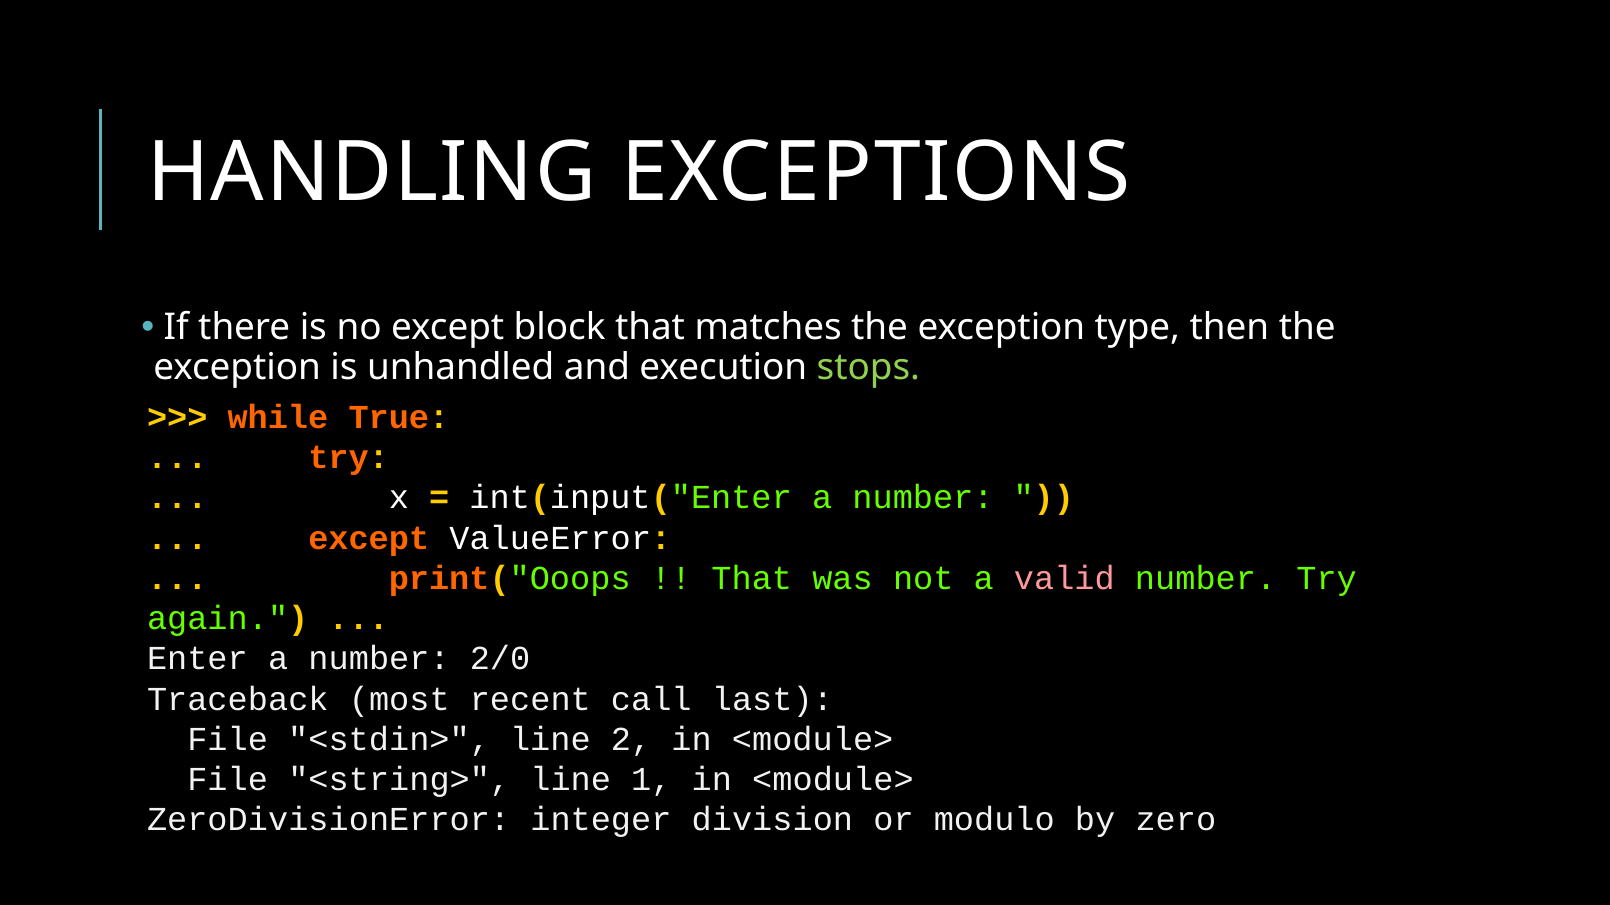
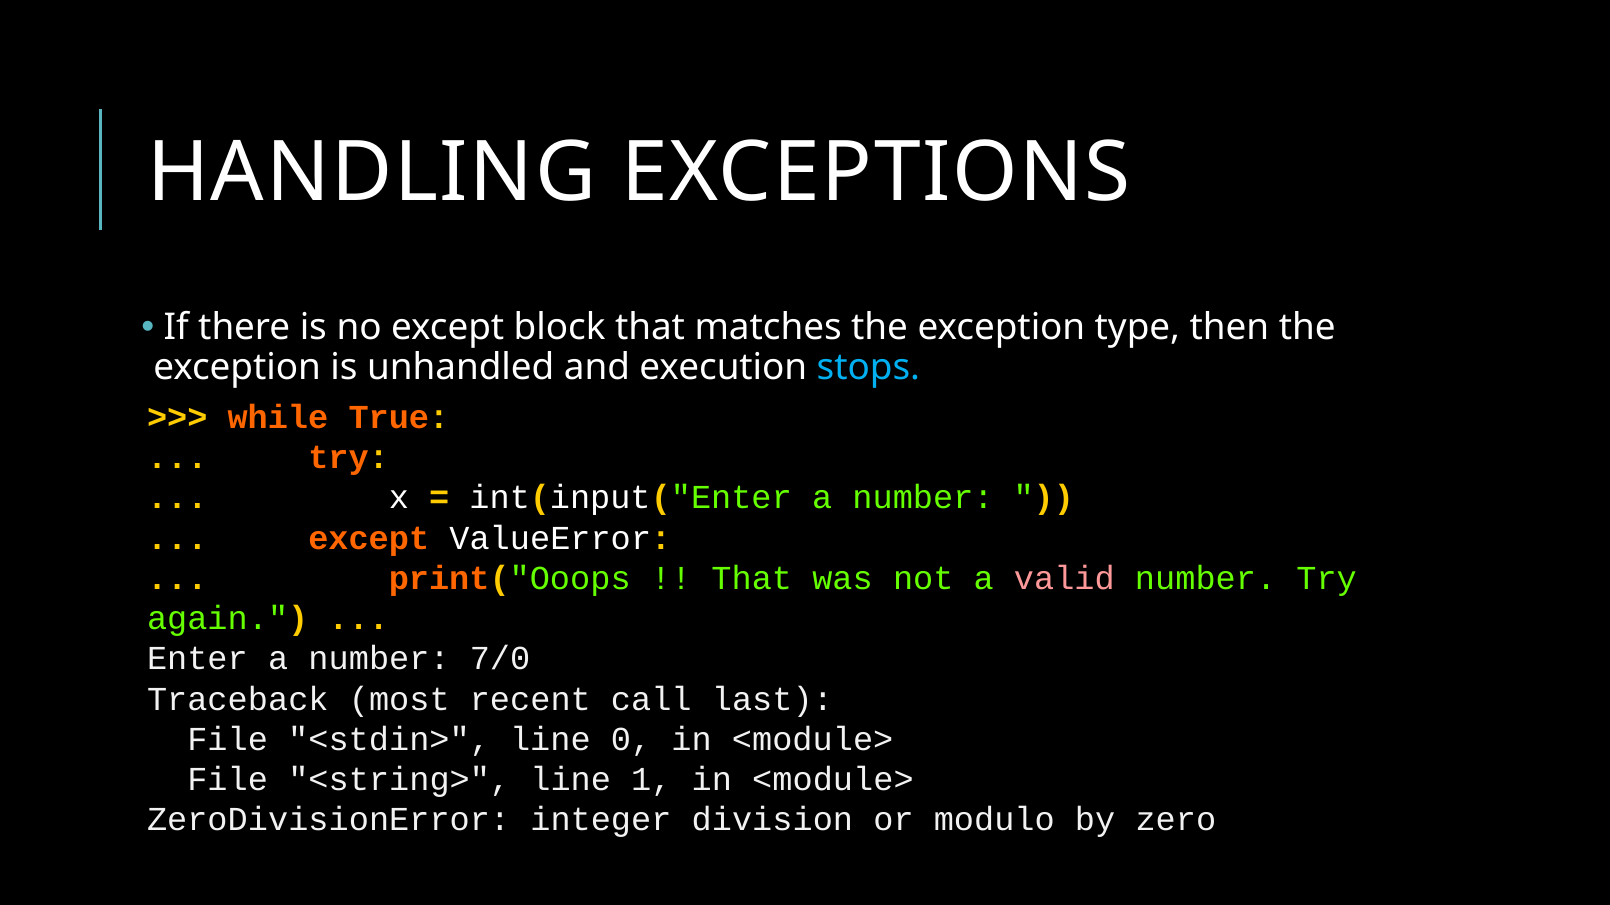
stops colour: light green -> light blue (868, 367)
2/0: 2/0 -> 7/0 (500, 659)
2: 2 -> 0 (631, 740)
